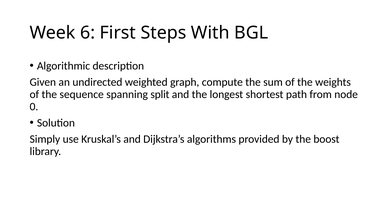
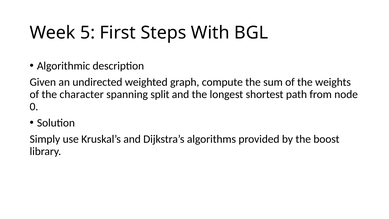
6: 6 -> 5 (88, 33)
sequence: sequence -> character (82, 94)
